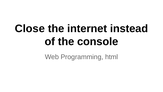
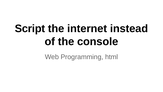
Close: Close -> Script (30, 28)
